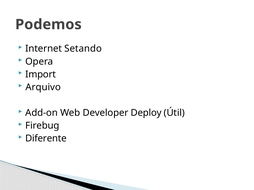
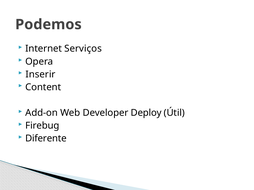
Setando: Setando -> Serviços (83, 49)
Import: Import -> Inserir (41, 74)
Arquivo: Arquivo -> Content (43, 87)
